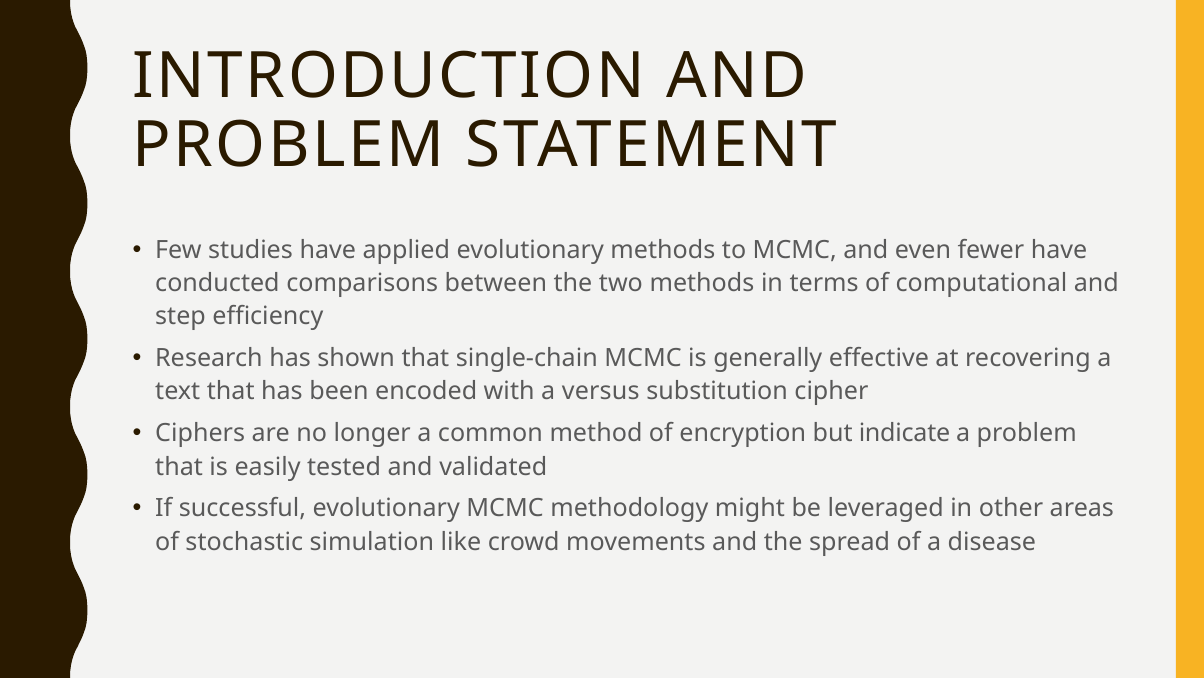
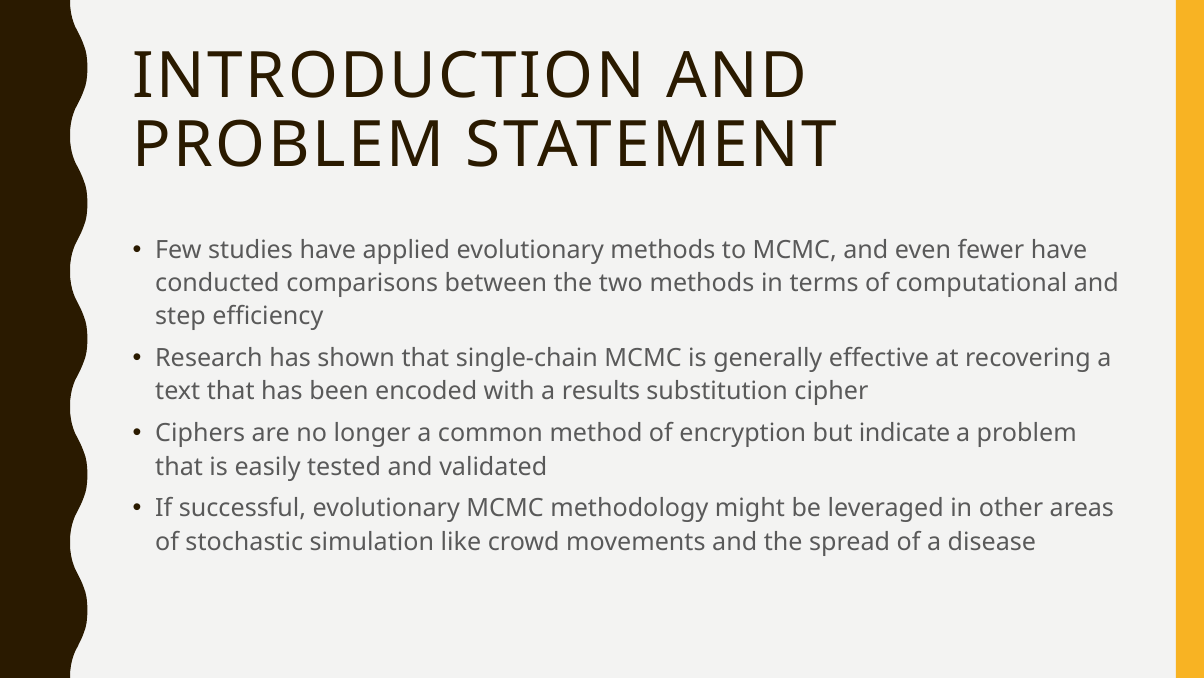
versus: versus -> results (601, 391)
